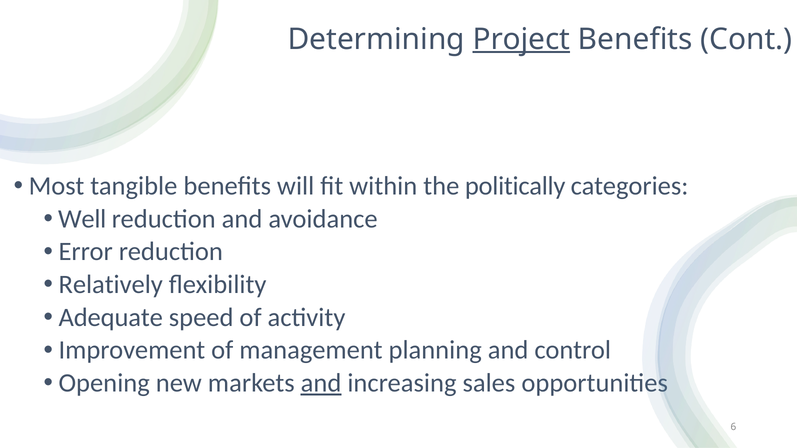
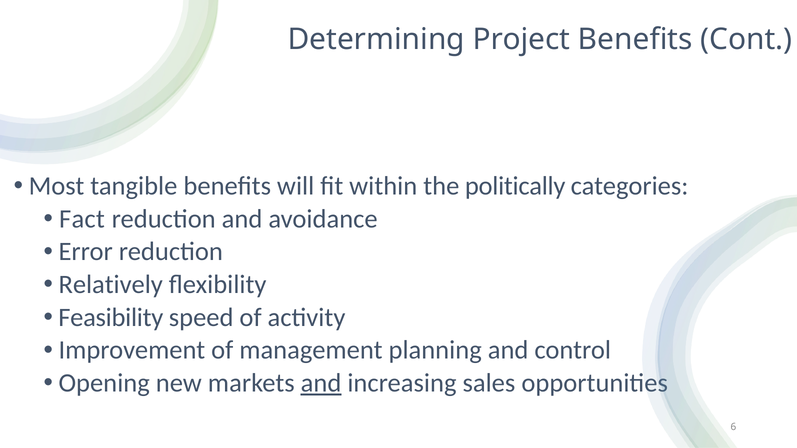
Project underline: present -> none (521, 39)
Well: Well -> Fact (82, 219)
Adequate: Adequate -> Feasibility (111, 318)
